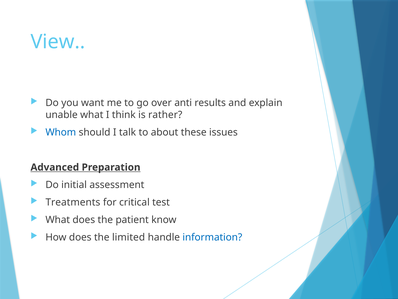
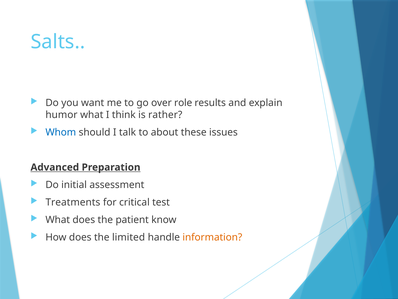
View: View -> Salts (58, 42)
anti: anti -> role (183, 103)
unable: unable -> humor (61, 115)
information colour: blue -> orange (212, 237)
